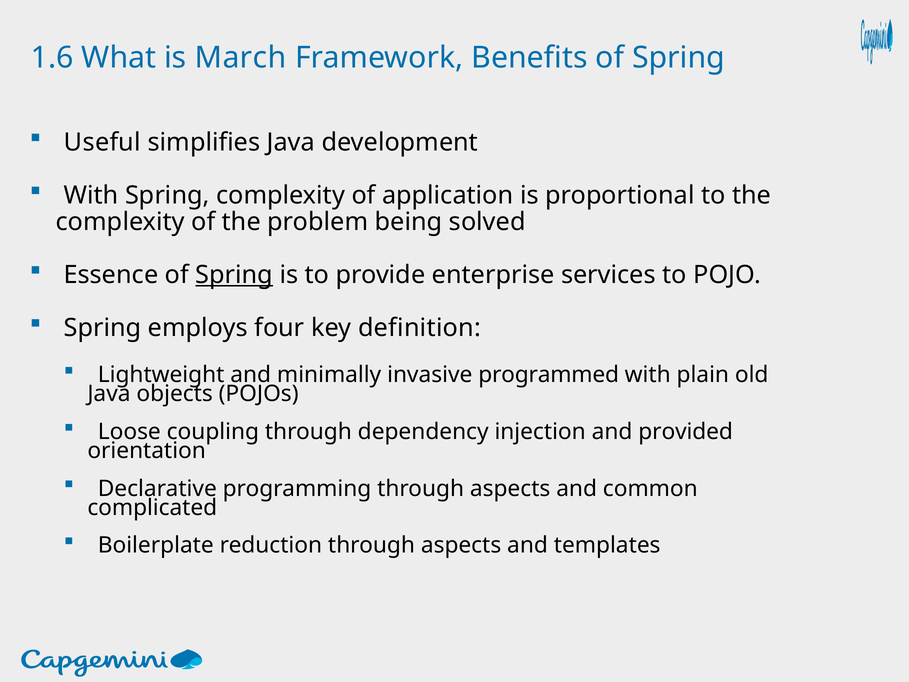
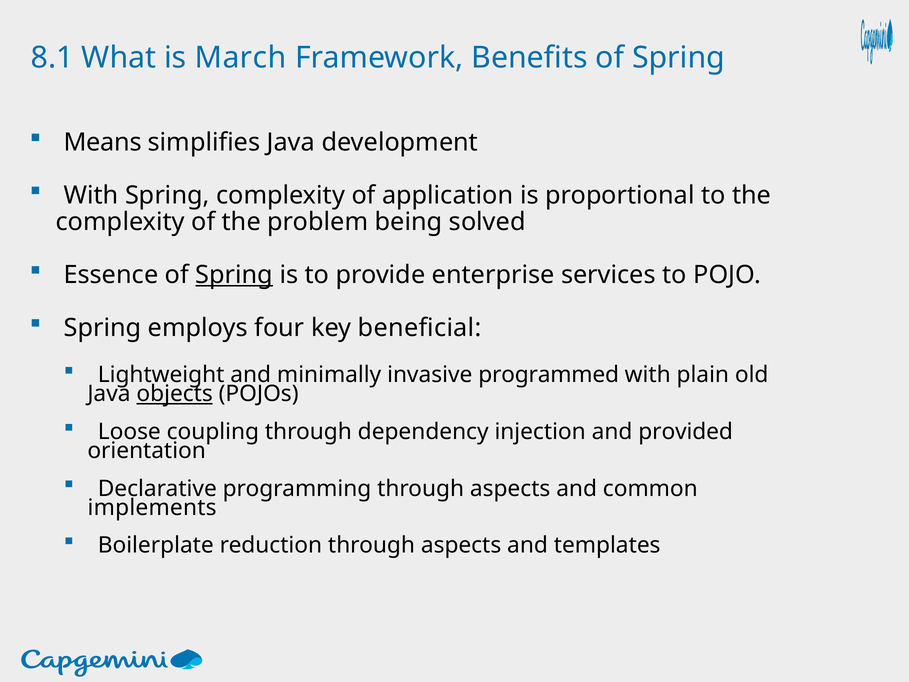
1.6: 1.6 -> 8.1 (52, 58)
Useful: Useful -> Means (103, 142)
definition: definition -> beneficial (420, 328)
objects underline: none -> present (175, 394)
complicated: complicated -> implements (152, 507)
